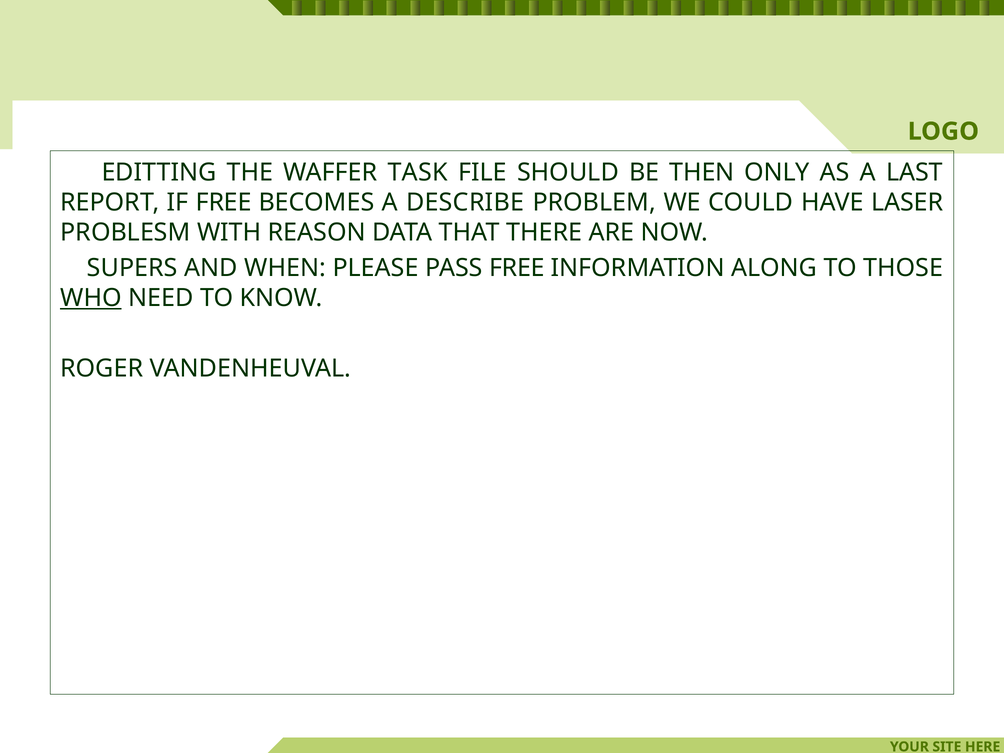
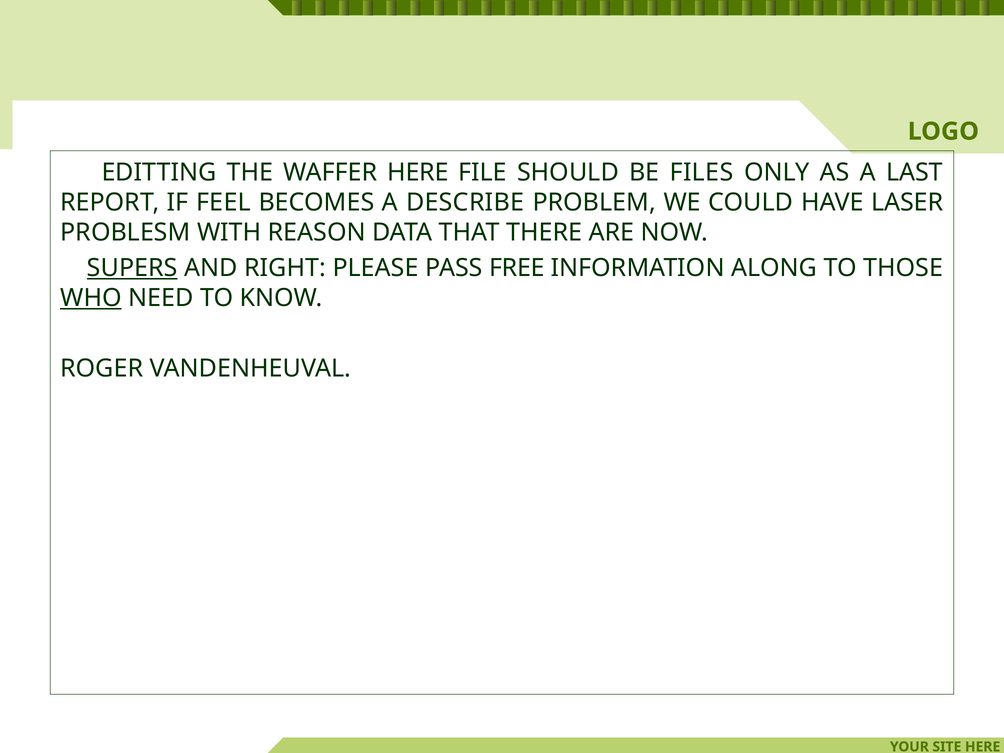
WAFFER TASK: TASK -> HERE (418, 172)
THEN: THEN -> FILES (702, 172)
IF FREE: FREE -> FEEL (224, 203)
SUPERS underline: none -> present (132, 268)
WHEN: WHEN -> RIGHT (285, 268)
